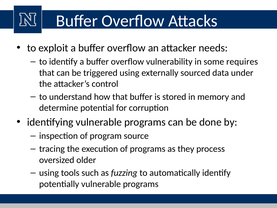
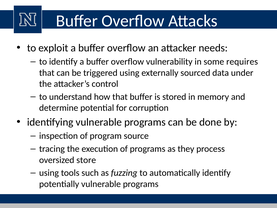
older: older -> store (86, 160)
